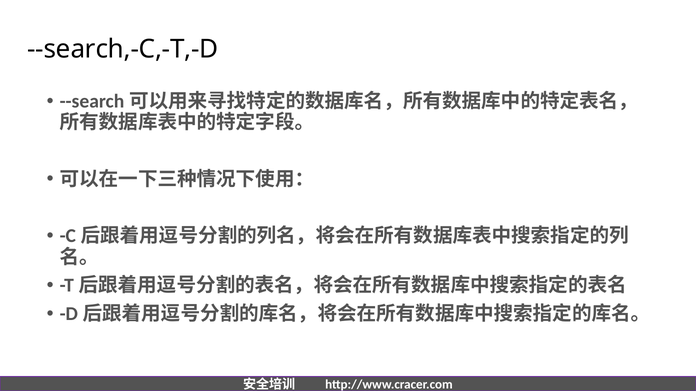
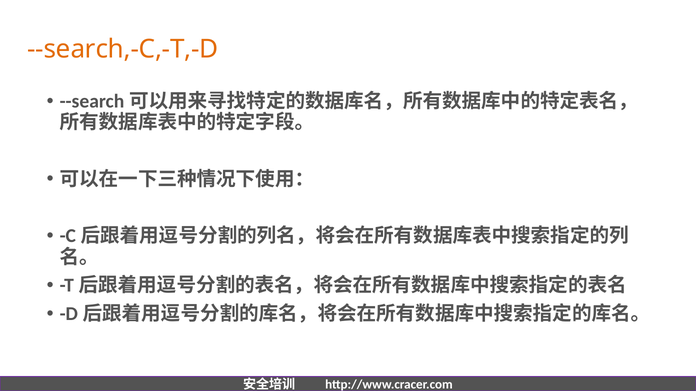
--search,-C,-T,-D colour: black -> orange (123, 49)
